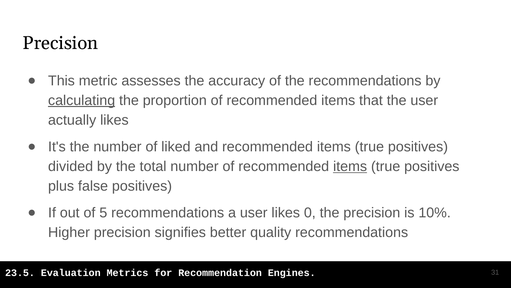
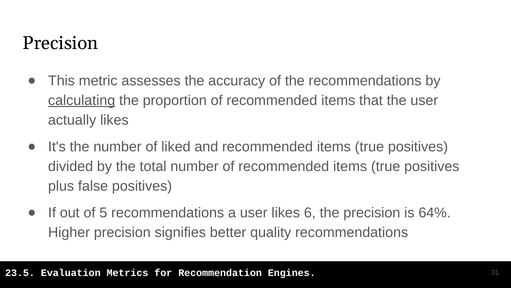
items underline: present -> none (350, 166)
0: 0 -> 6 (310, 212)
10%: 10% -> 64% (435, 212)
